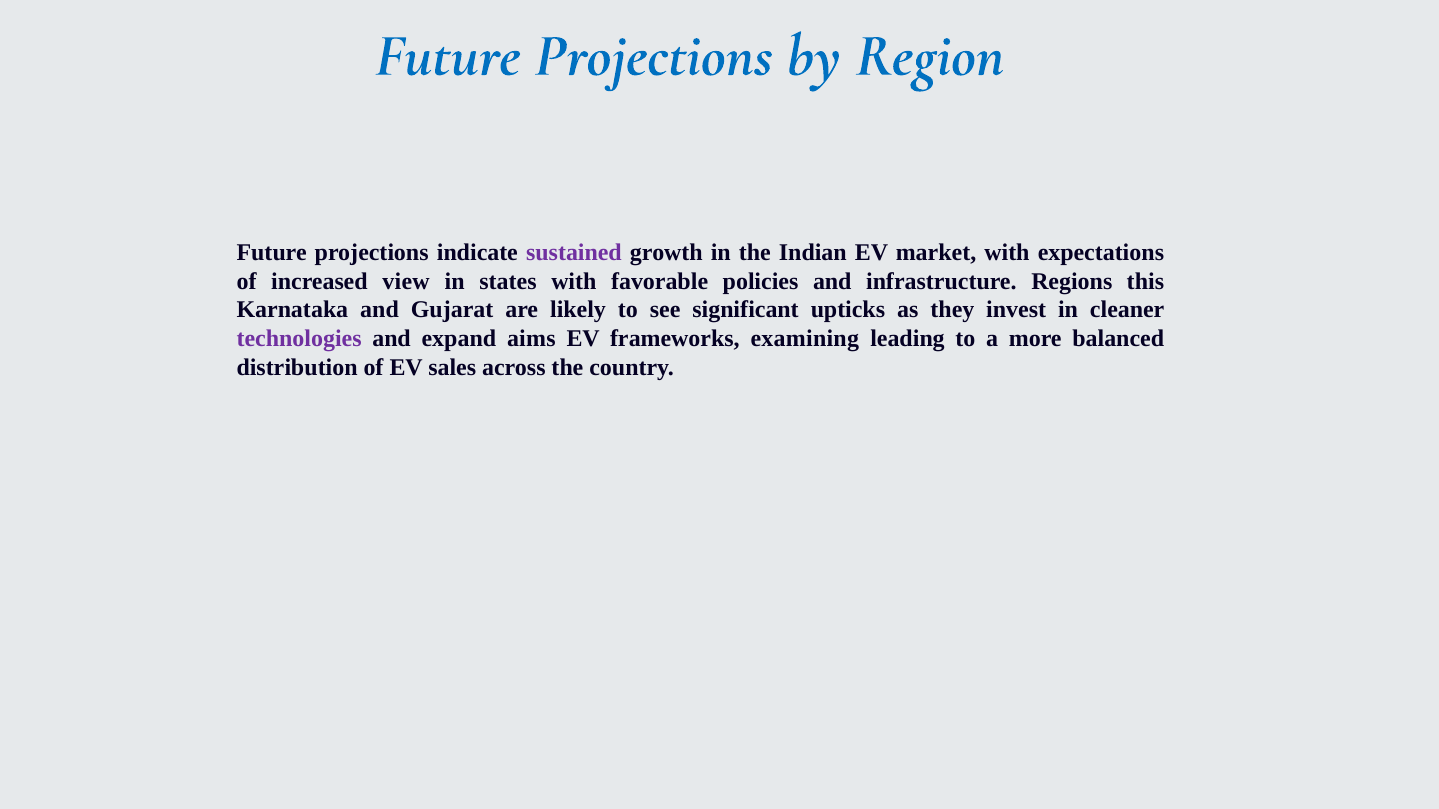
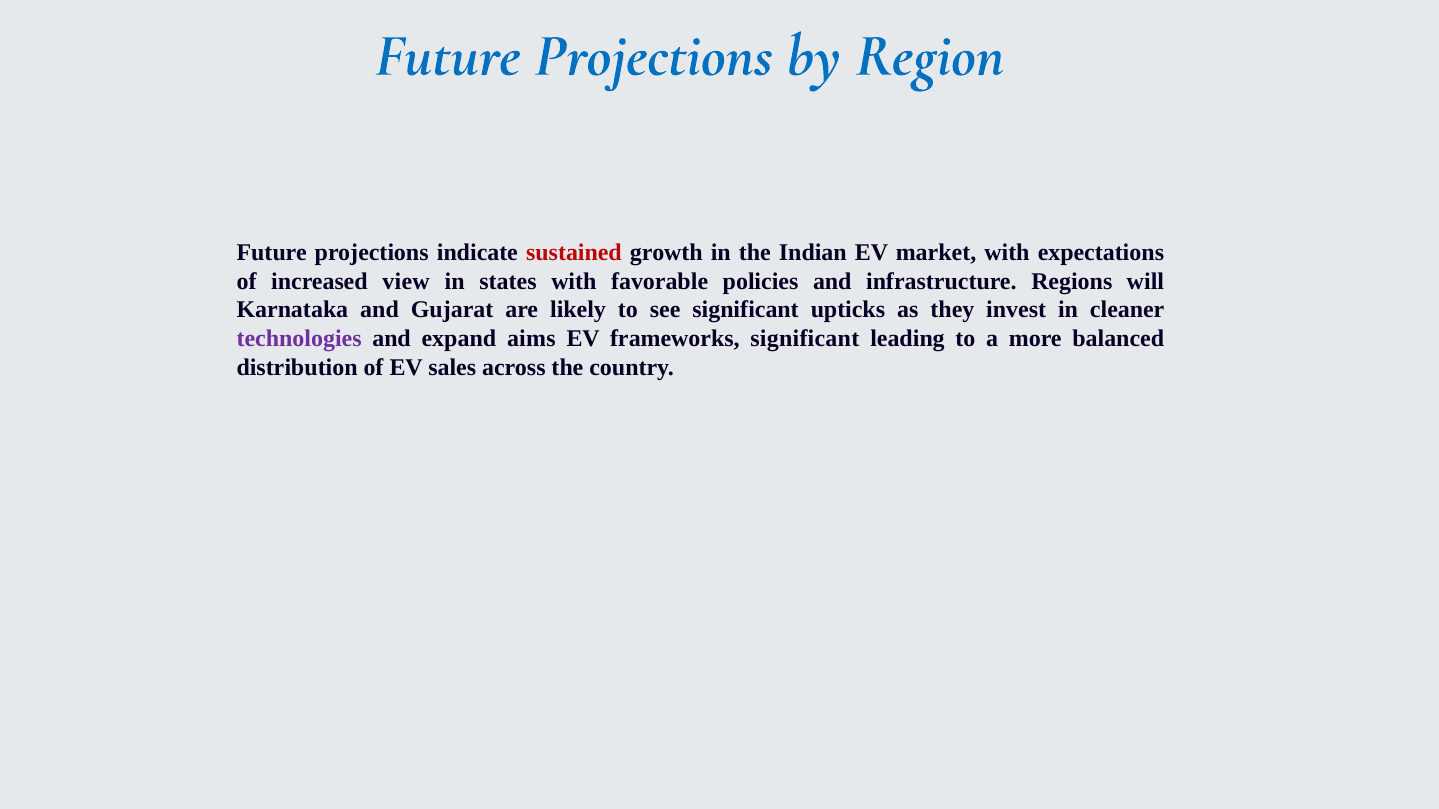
sustained colour: purple -> red (574, 253)
this: this -> will (1145, 281)
frameworks examining: examining -> significant (805, 339)
